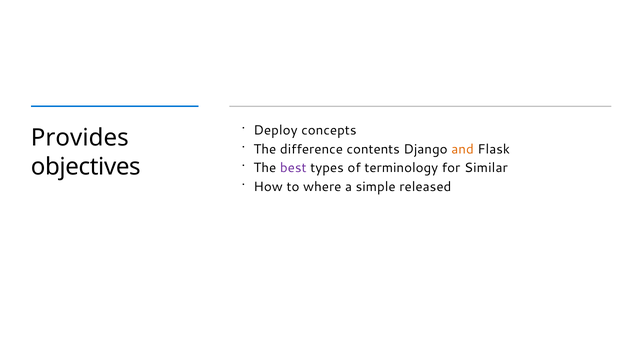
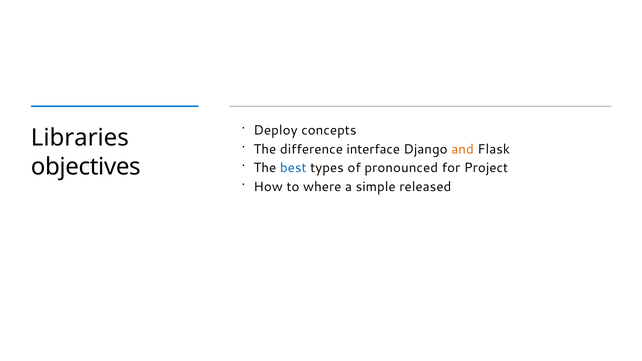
Provides: Provides -> Libraries (80, 138)
contents: contents -> interface (373, 149)
best colour: purple -> blue (293, 168)
terminology: terminology -> pronounced (401, 168)
Similar: Similar -> Project (486, 168)
